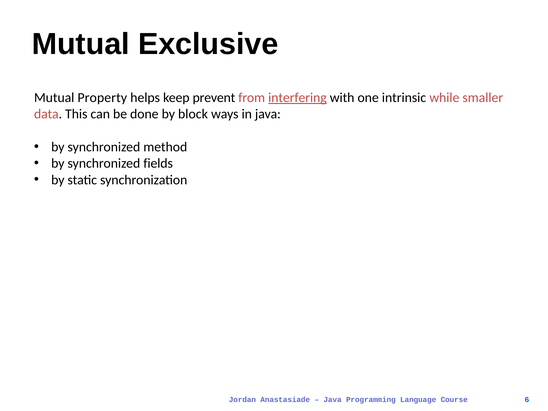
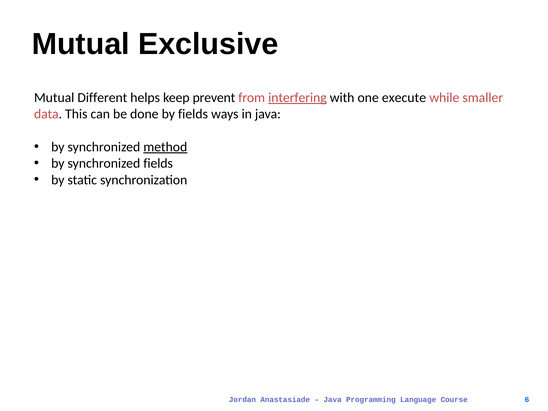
Property: Property -> Different (102, 98)
intrinsic: intrinsic -> execute (404, 98)
by block: block -> fields (193, 114)
method underline: none -> present (165, 147)
